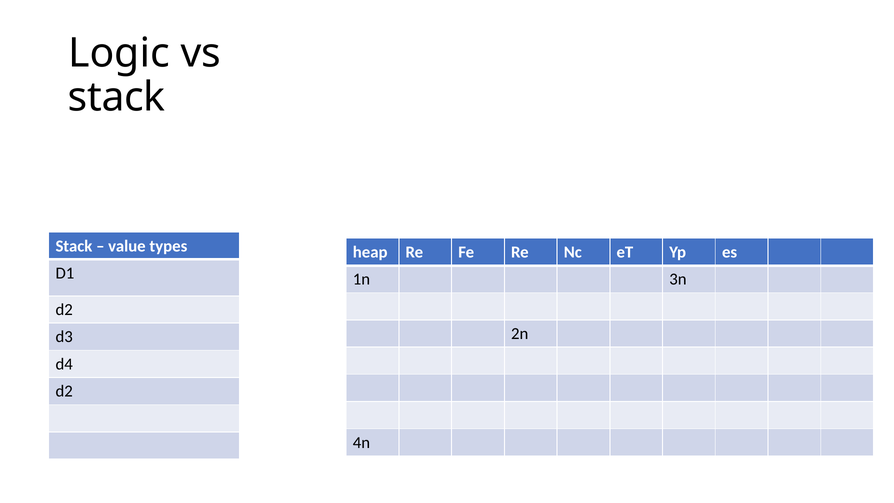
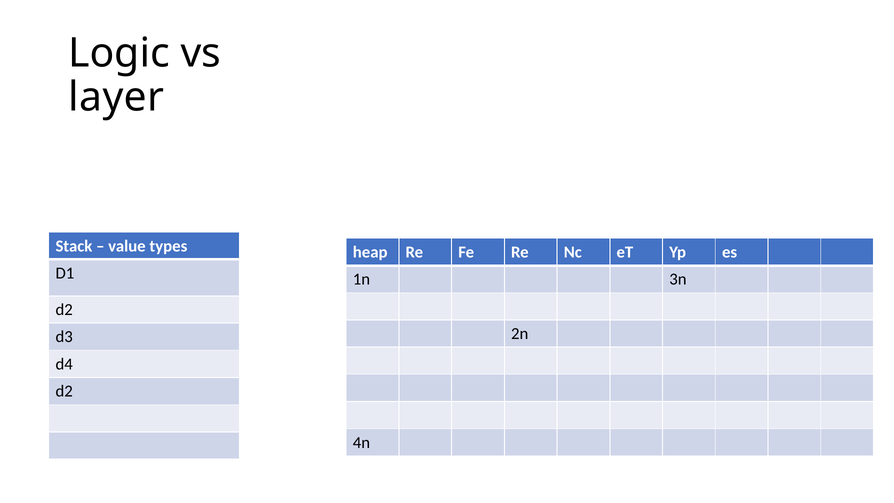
stack: stack -> layer (116, 97)
